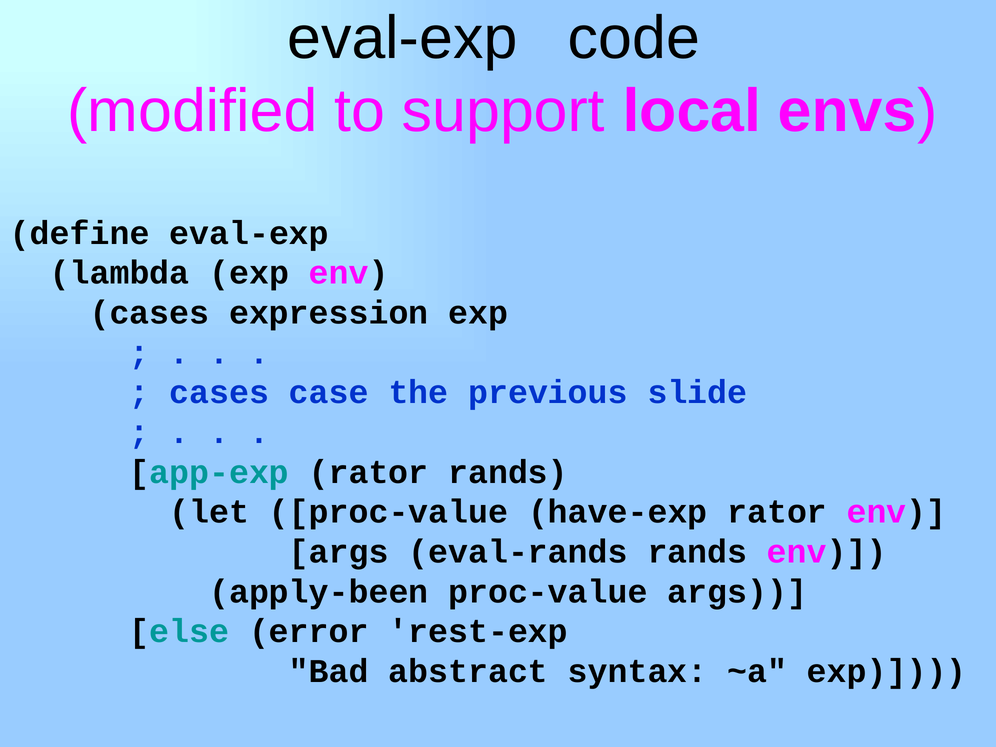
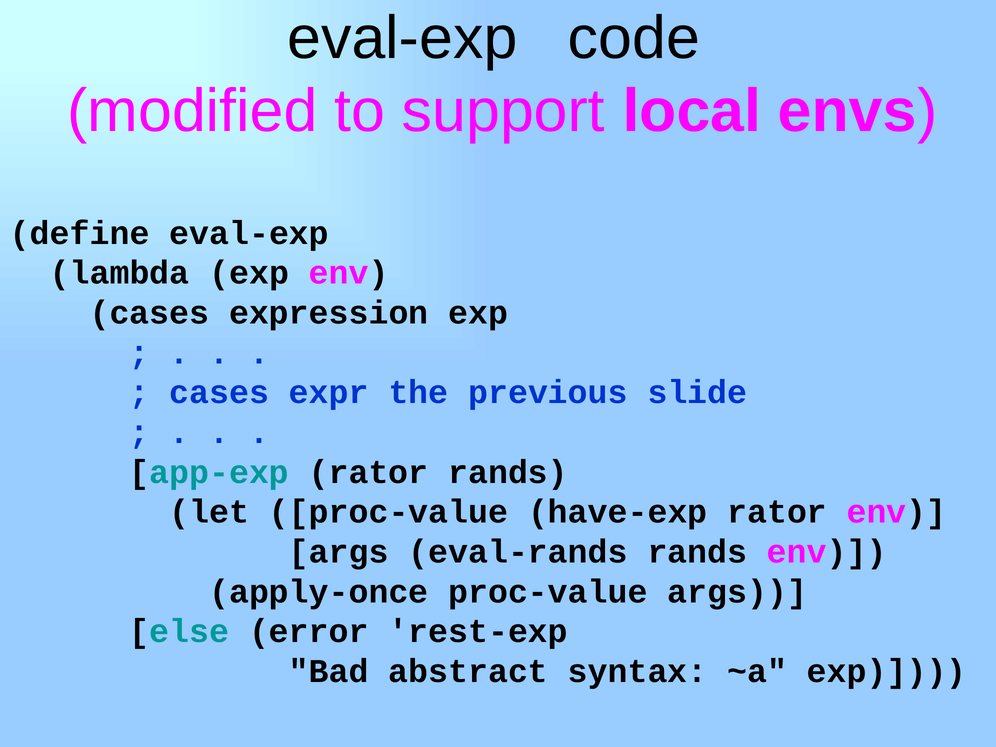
case: case -> expr (329, 392)
apply-been: apply-been -> apply-once (319, 592)
